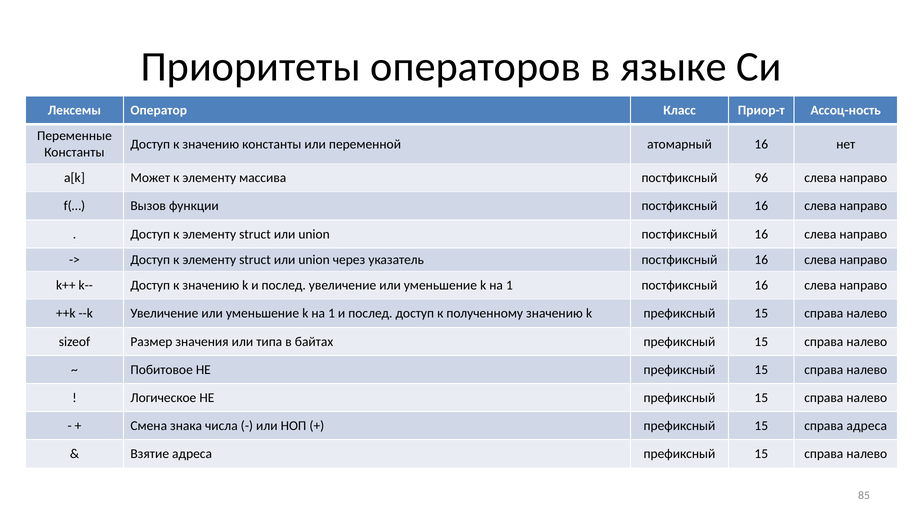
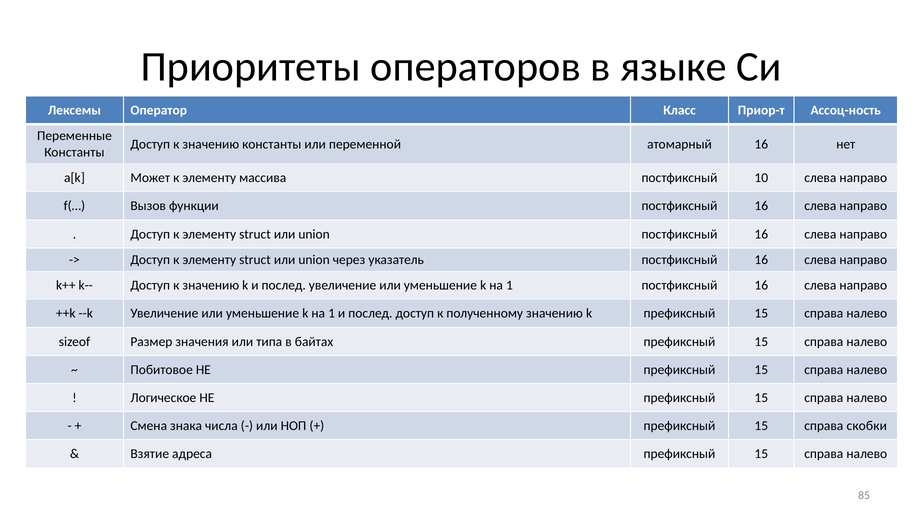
96: 96 -> 10 (761, 178)
справа адреса: адреса -> скобки (867, 426)
